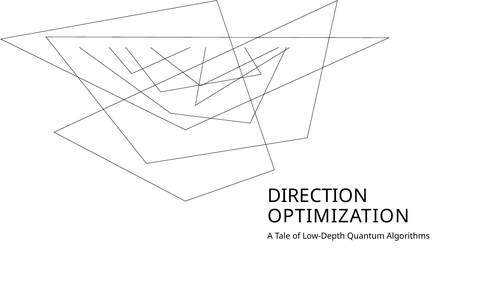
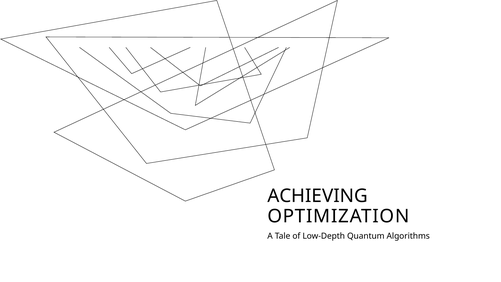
DIRECTION: DIRECTION -> ACHIEVING (318, 196)
